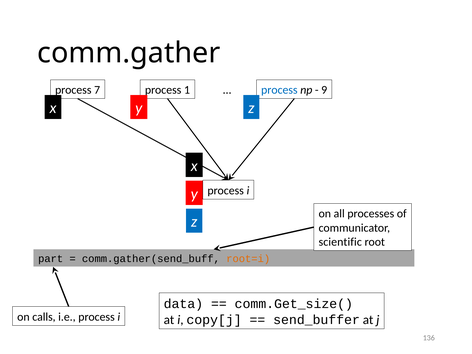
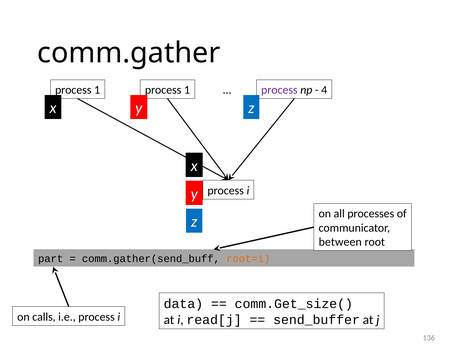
7: 7 -> 1 (97, 90)
process colour: blue -> purple (279, 90)
9: 9 -> 4 (324, 90)
scientific: scientific -> between (340, 242)
copy[j: copy[j -> read[j (214, 320)
